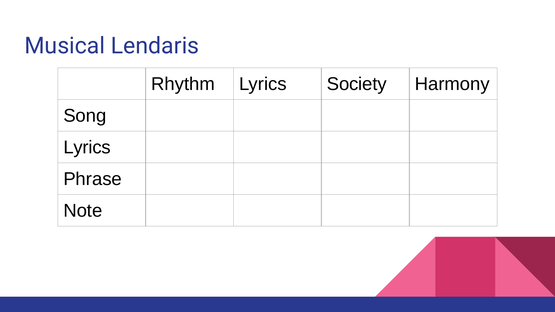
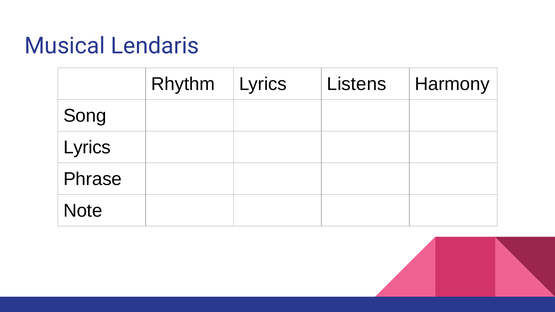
Society: Society -> Listens (357, 84)
